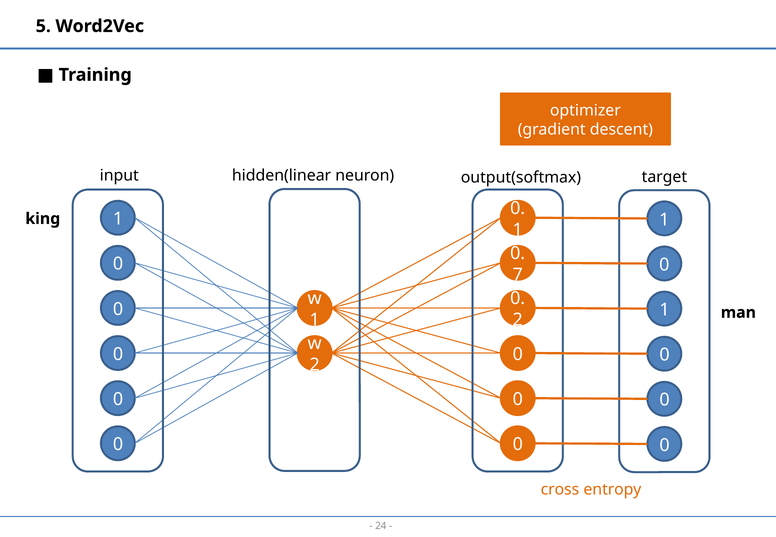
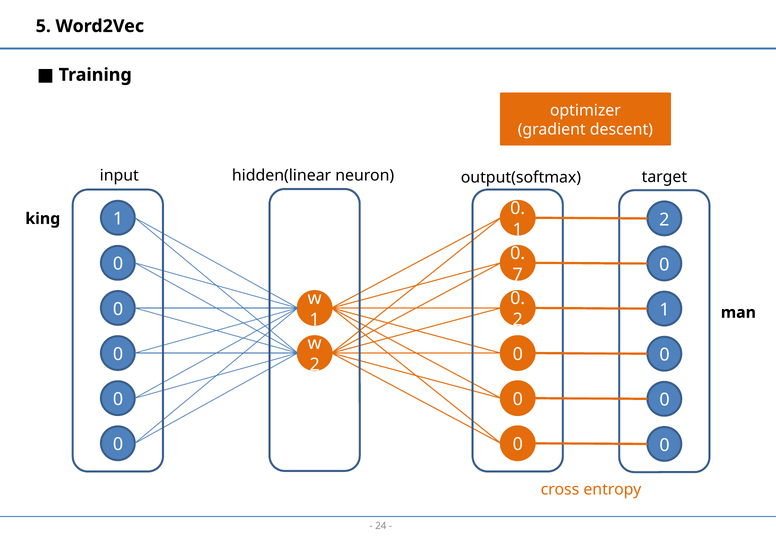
king 1: 1 -> 2 (664, 220)
